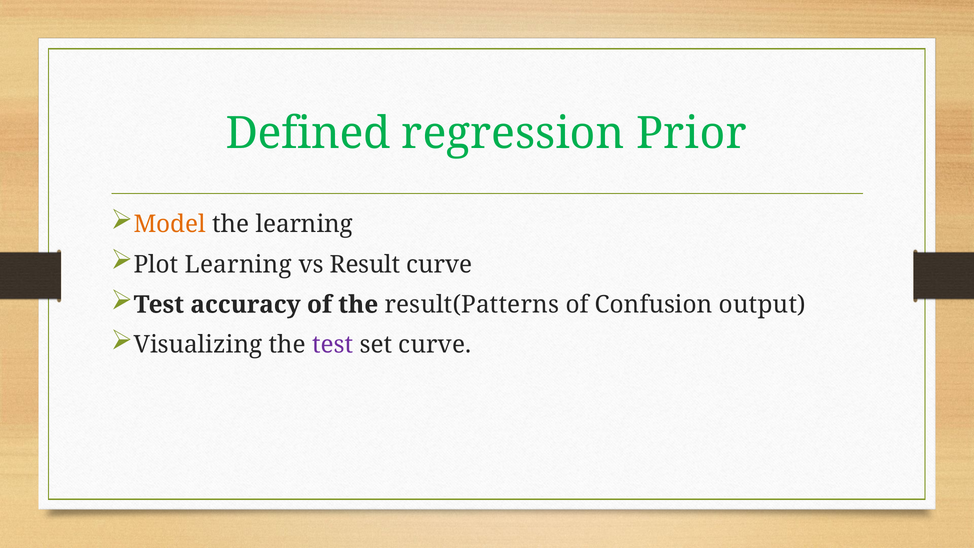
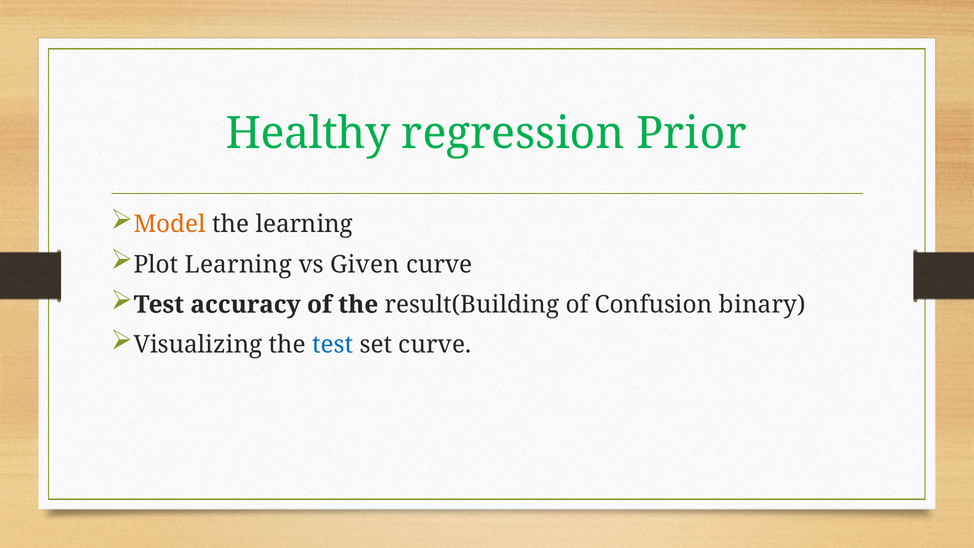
Defined: Defined -> Healthy (308, 134)
Result: Result -> Given (365, 264)
result(Patterns: result(Patterns -> result(Building (472, 305)
output: output -> binary (762, 305)
test colour: purple -> blue (333, 345)
